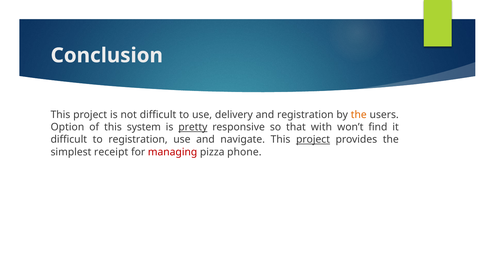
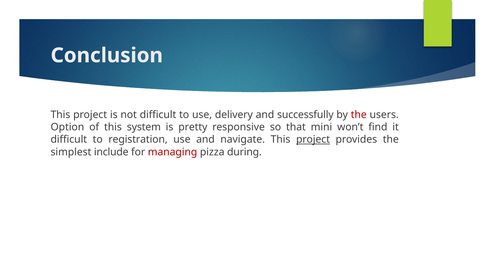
and registration: registration -> successfully (305, 114)
the colour: orange -> red (359, 114)
pretty underline: present -> none (193, 127)
with: with -> mini (321, 127)
receipt: receipt -> include (111, 152)
phone: phone -> during (244, 152)
